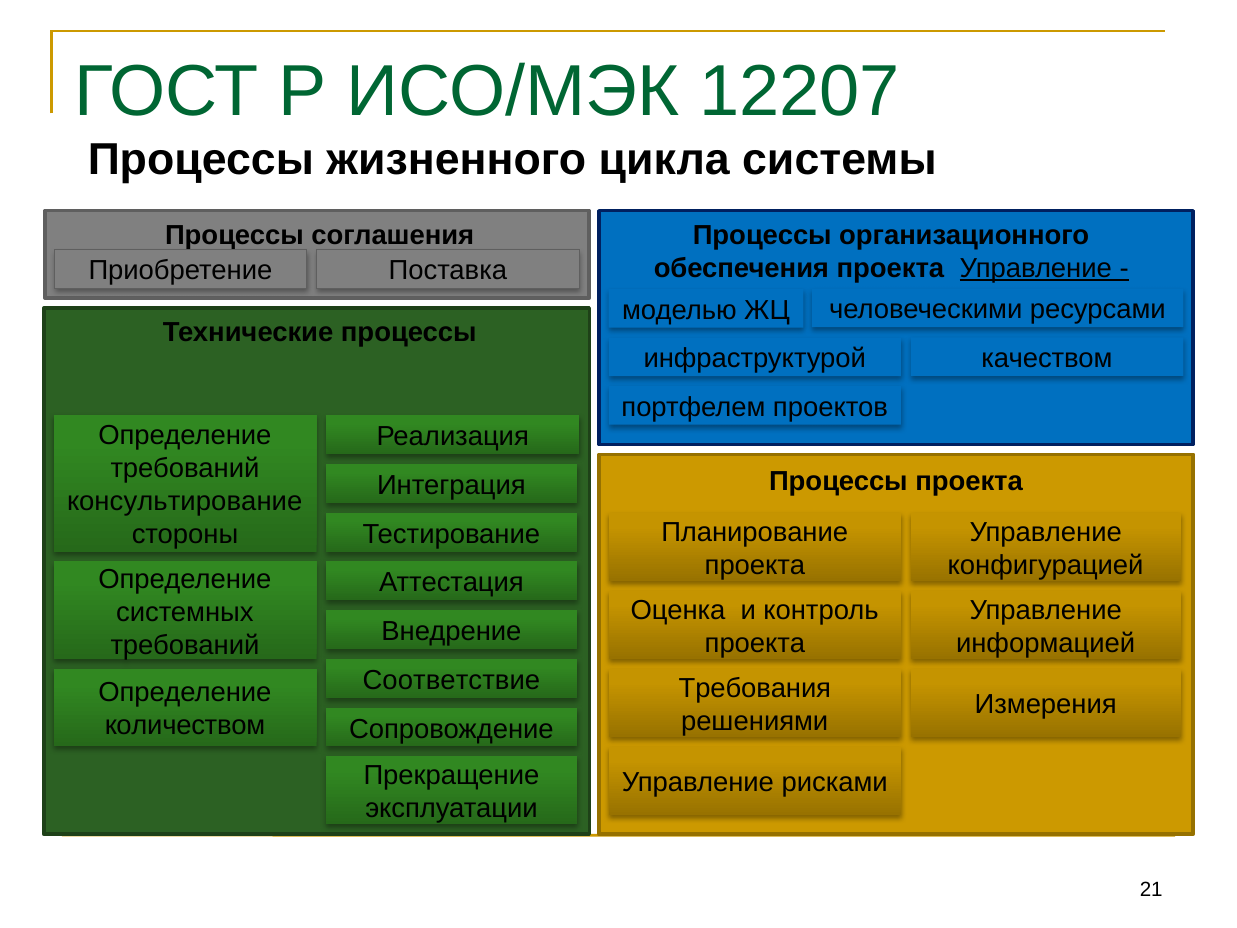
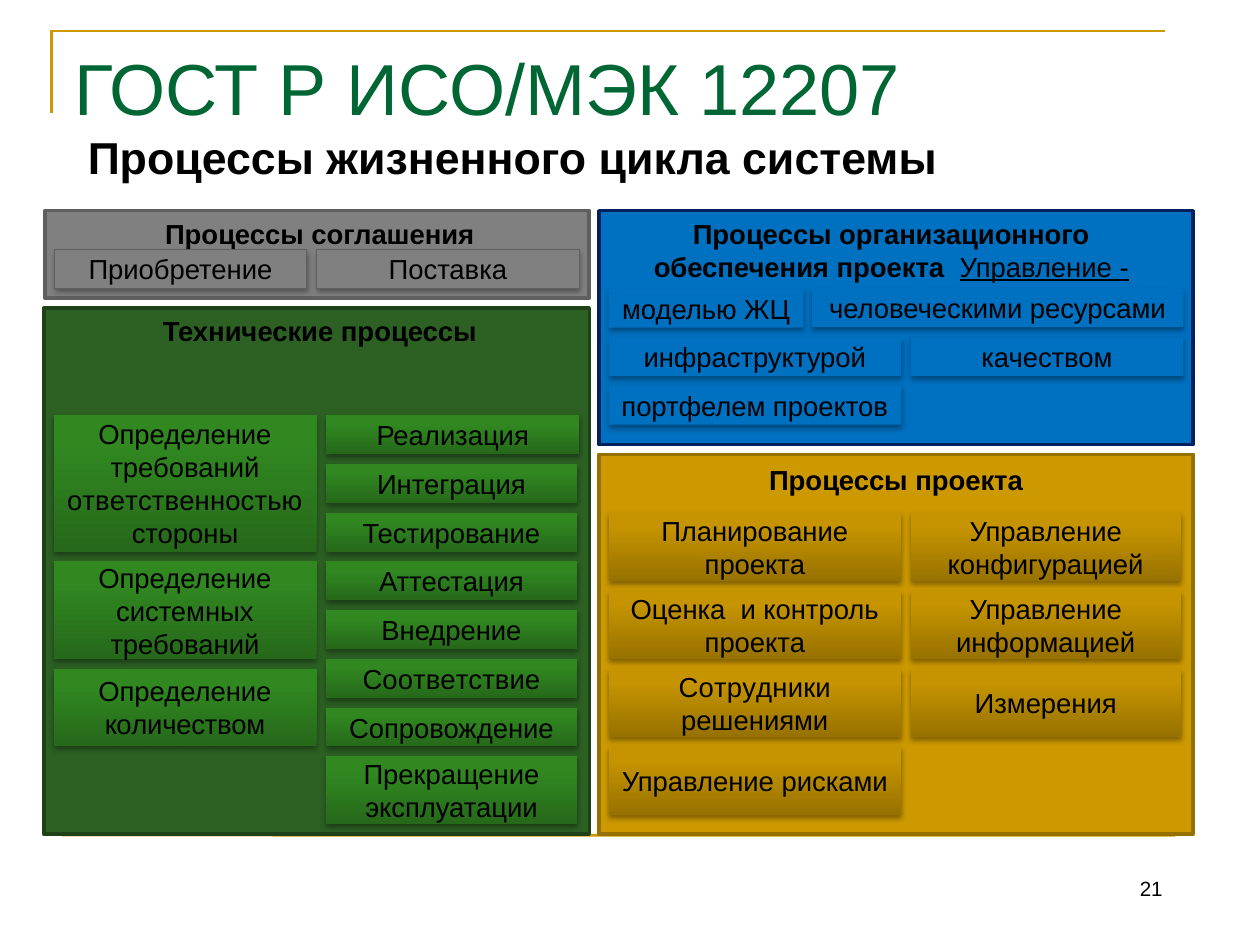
консультирование: консультирование -> ответственностью (185, 502)
Требования: Требования -> Сотрудники (755, 688)
